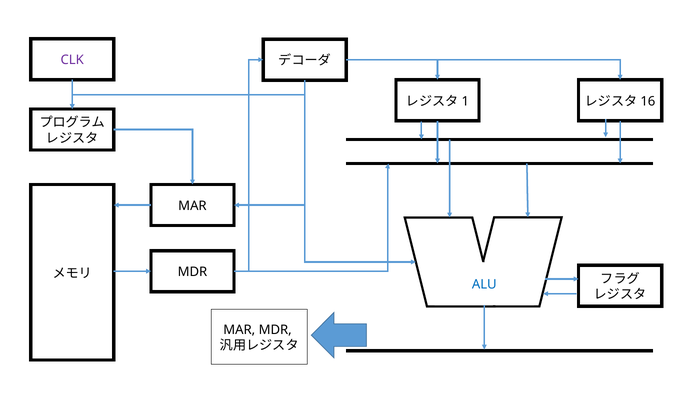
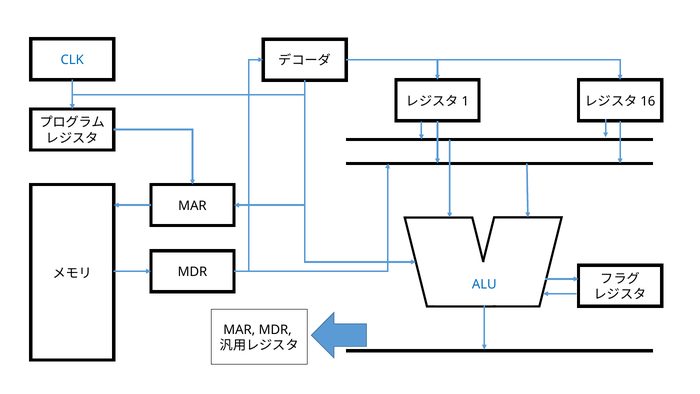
CLK colour: purple -> blue (72, 60)
